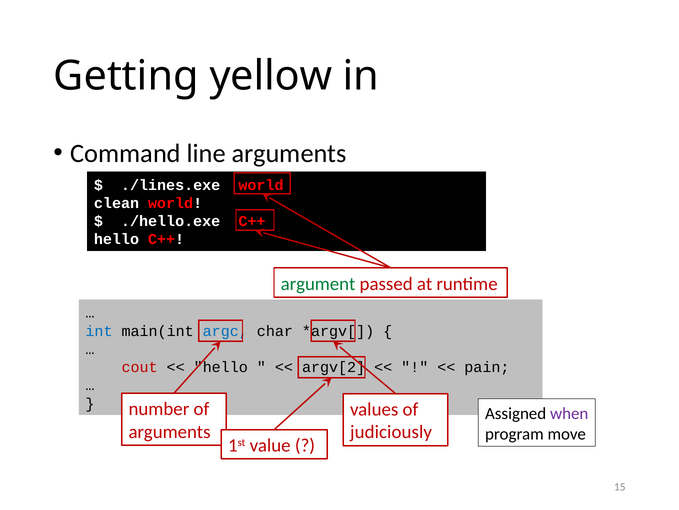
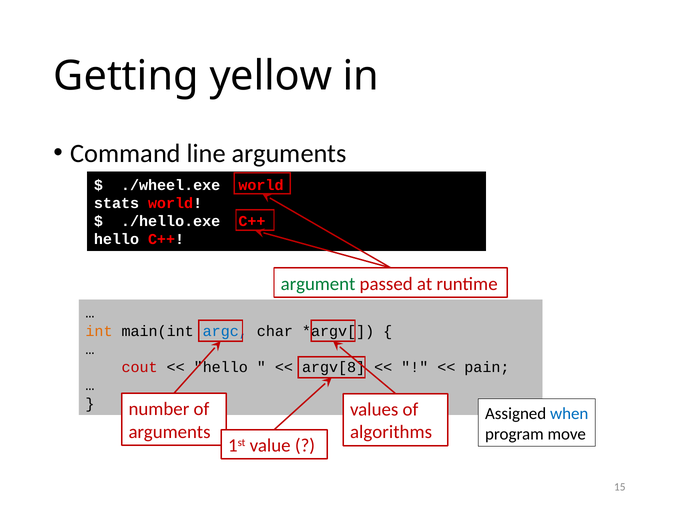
./lines.exe: ./lines.exe -> ./wheel.exe (171, 185)
clean: clean -> stats (117, 203)
int colour: blue -> orange (99, 331)
argv[2: argv[2 -> argv[8 (334, 367)
when colour: purple -> blue (569, 413)
judiciously: judiciously -> algorithms (391, 432)
